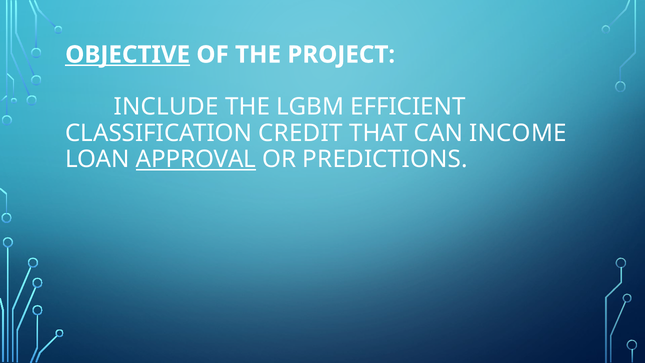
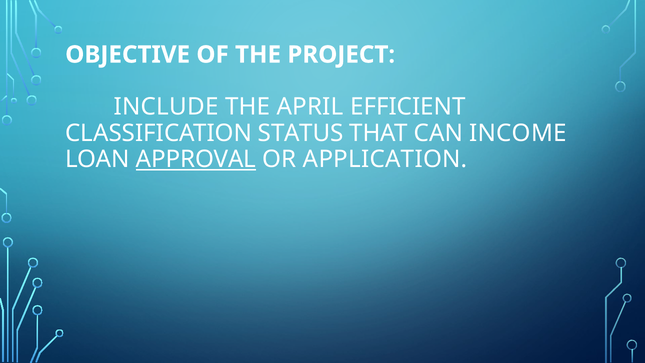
OBJECTIVE underline: present -> none (128, 55)
LGBM: LGBM -> APRIL (310, 107)
CREDIT: CREDIT -> STATUS (301, 133)
PREDICTIONS: PREDICTIONS -> APPLICATION (385, 159)
